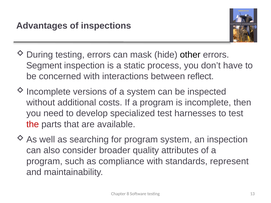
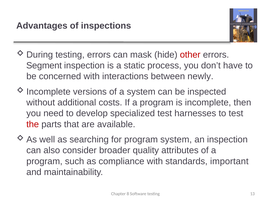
other colour: black -> red (190, 55)
reflect: reflect -> newly (200, 76)
represent: represent -> important (229, 161)
